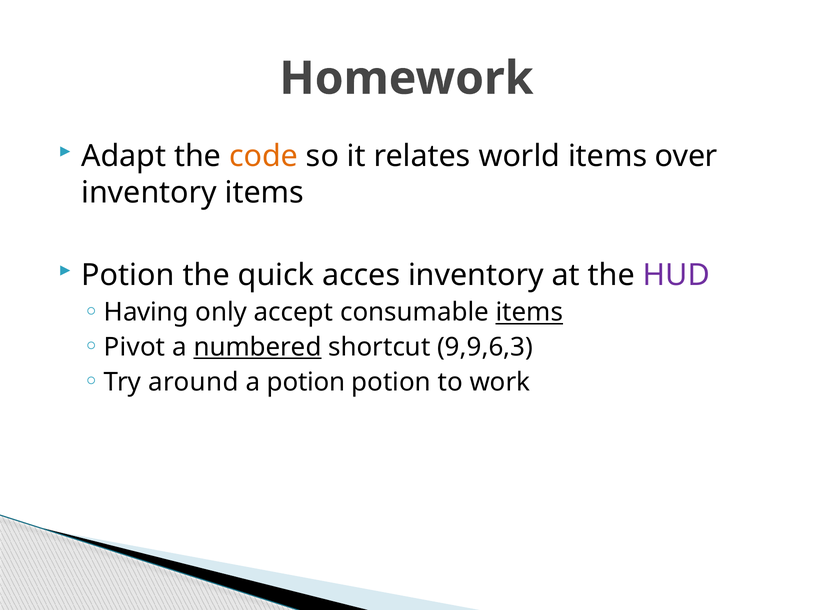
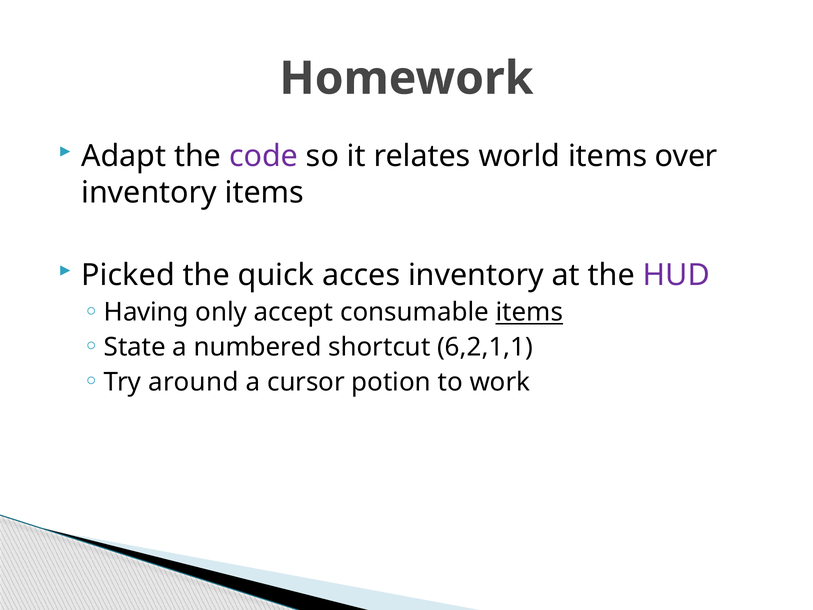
code colour: orange -> purple (264, 156)
Potion: Potion -> Picked (128, 275)
Pivot: Pivot -> State (135, 347)
numbered underline: present -> none (258, 347)
9,9,6,3: 9,9,6,3 -> 6,2,1,1 (485, 347)
a potion: potion -> cursor (306, 382)
